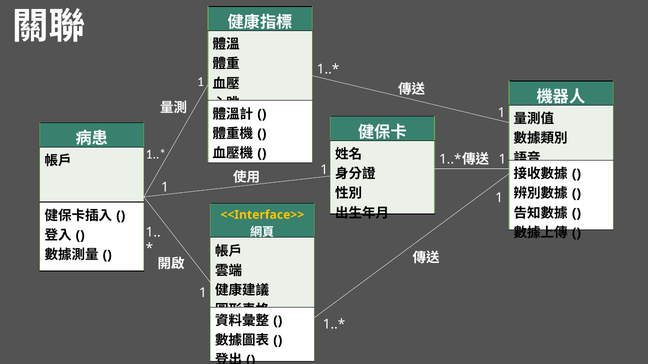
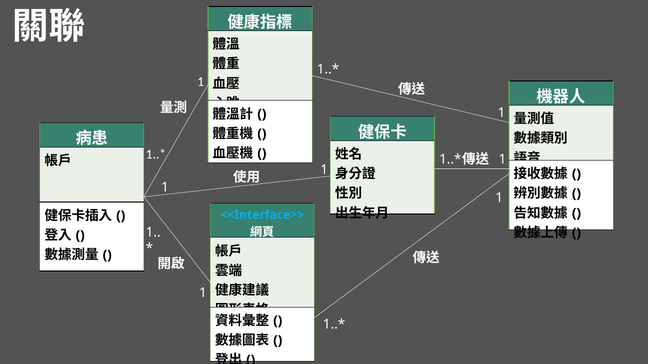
<<Interface>> colour: yellow -> light blue (262, 215)
